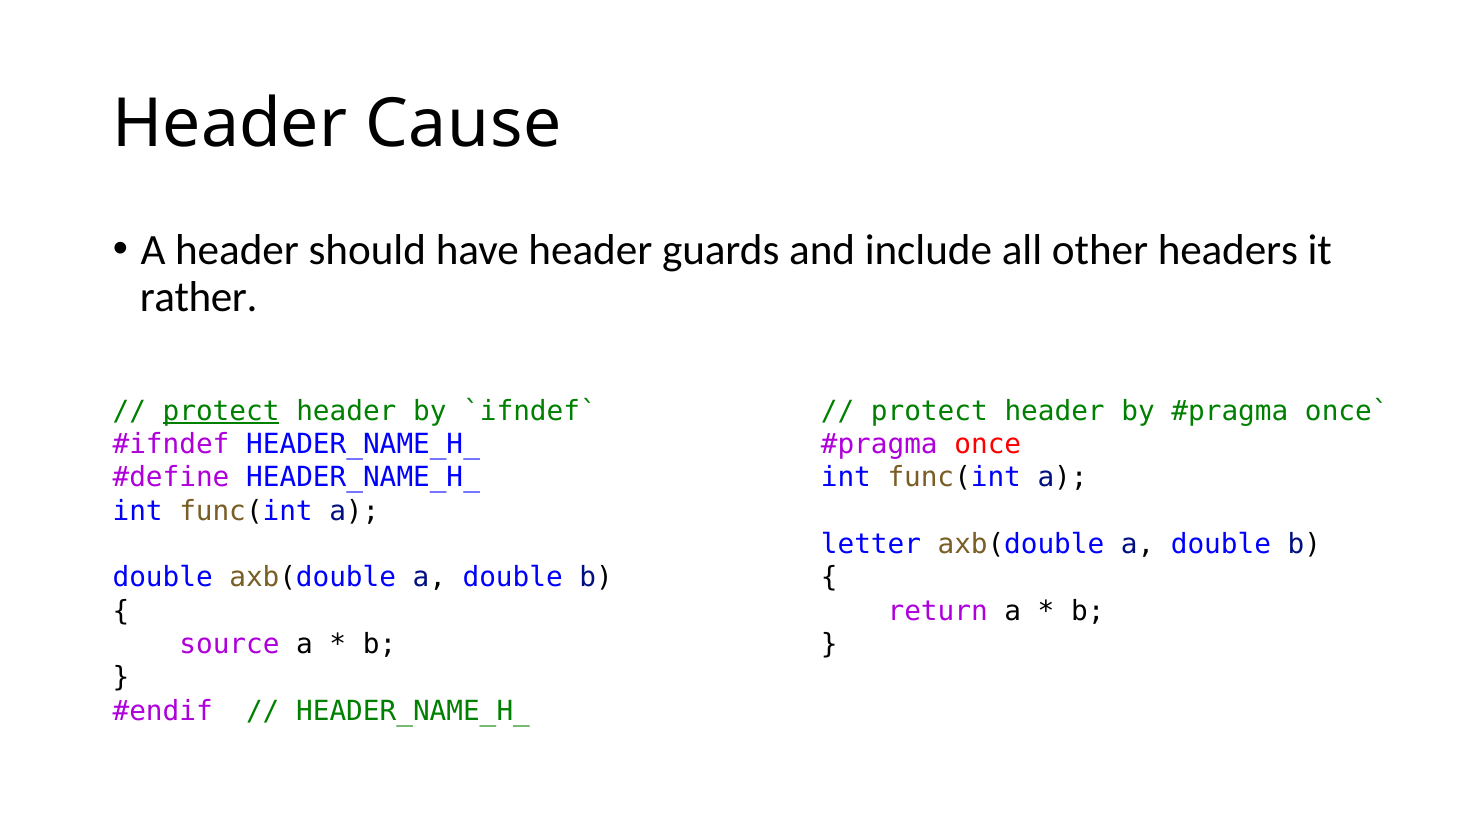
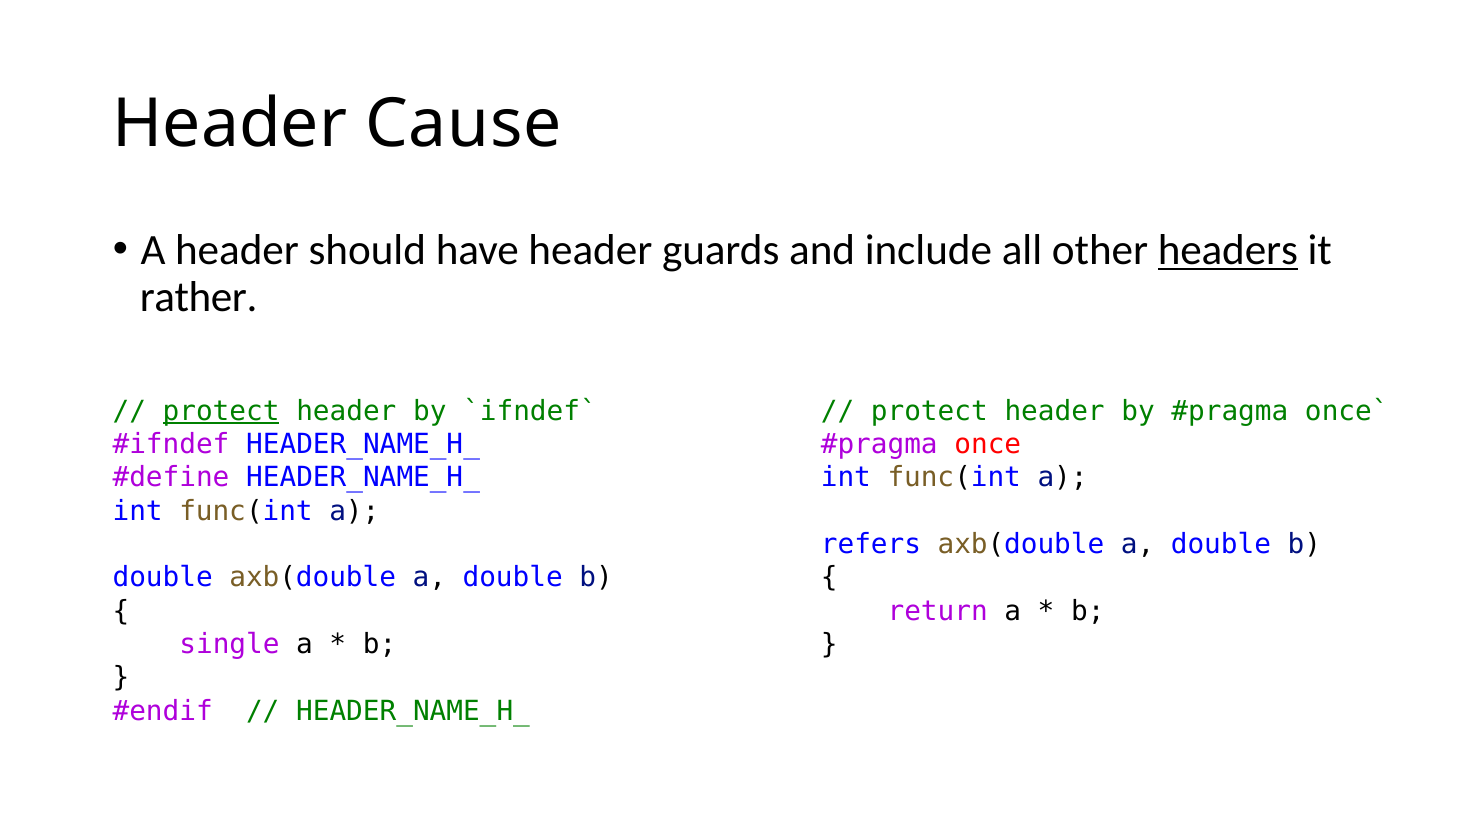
headers underline: none -> present (1228, 250)
letter: letter -> refers (871, 544)
source: source -> single (229, 644)
